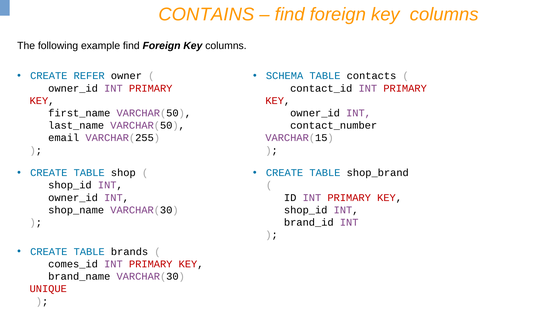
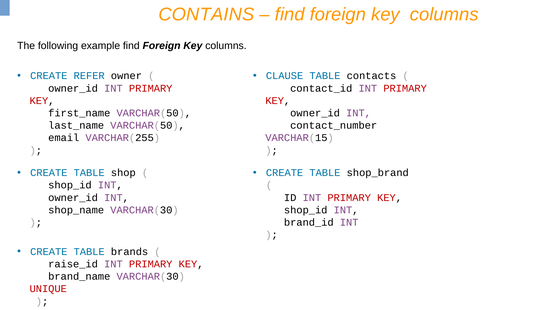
SCHEMA: SCHEMA -> CLAUSE (285, 76)
comes_id: comes_id -> raise_id (73, 264)
